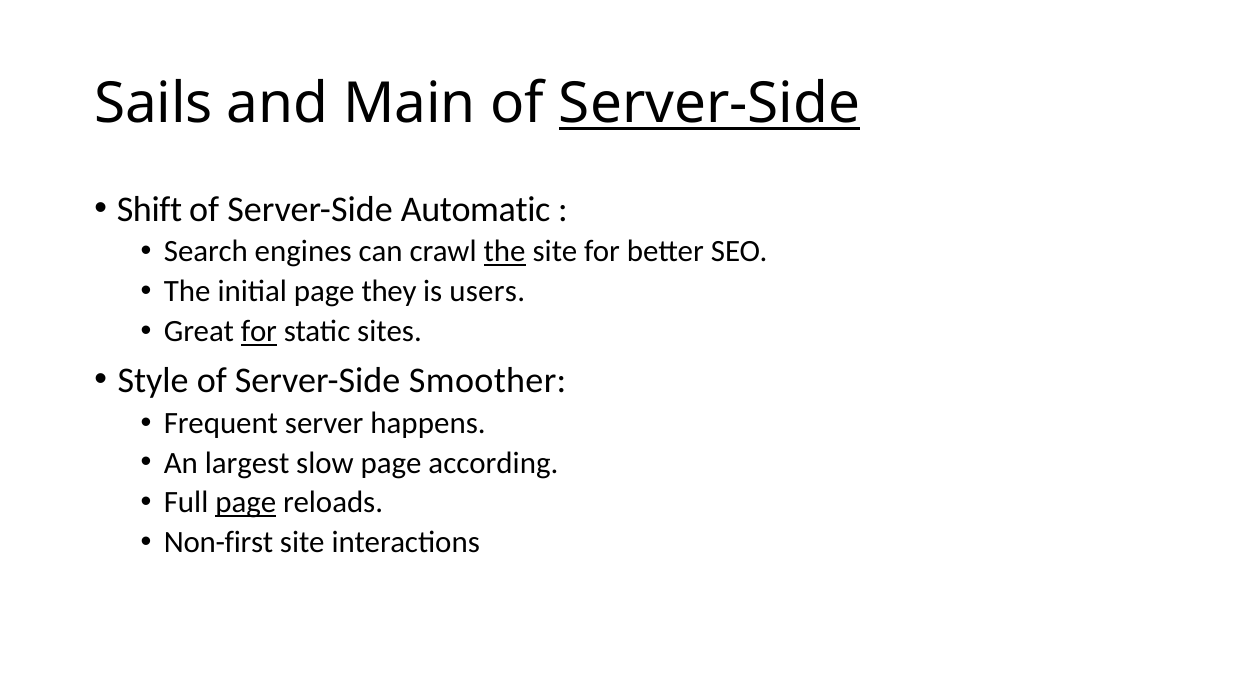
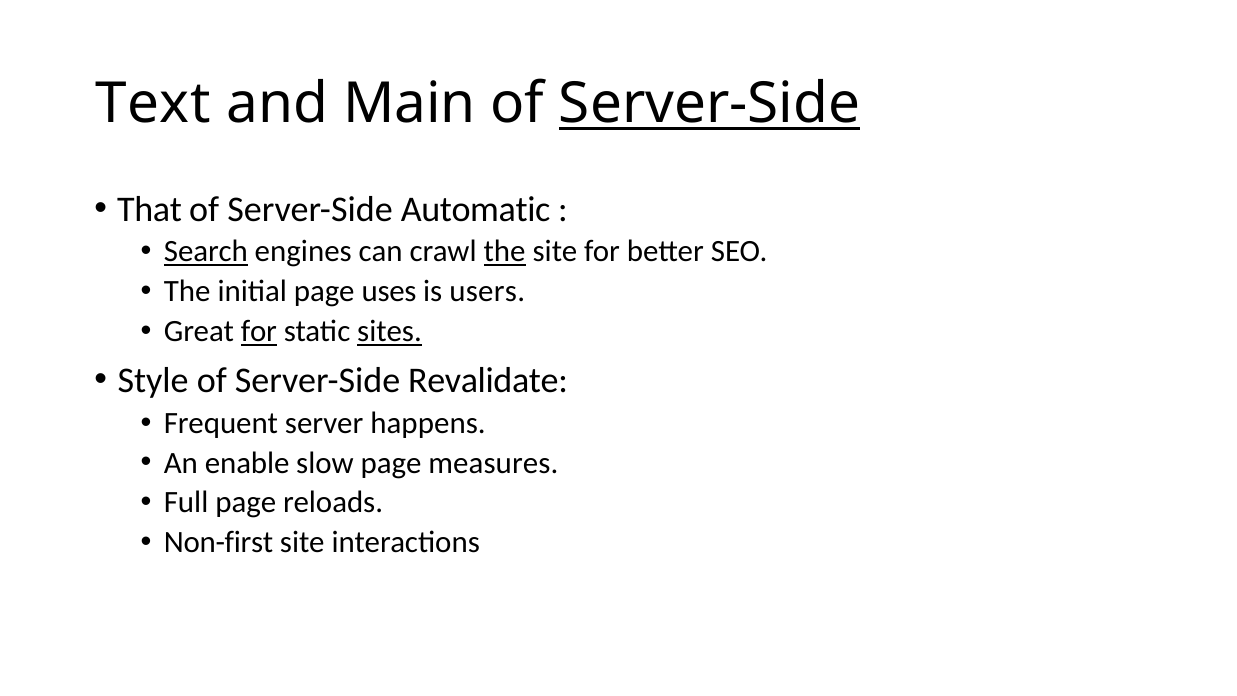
Sails: Sails -> Text (153, 104)
Shift: Shift -> That (149, 209)
Search underline: none -> present (206, 252)
they: they -> uses (389, 292)
sites underline: none -> present (390, 331)
Smoother: Smoother -> Revalidate (488, 380)
largest: largest -> enable (247, 463)
according: according -> measures (493, 463)
page underline: present -> none (246, 503)
